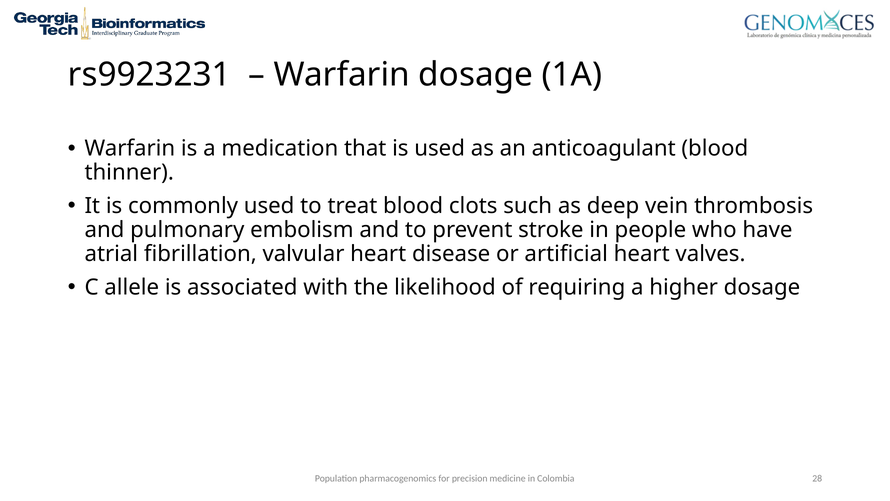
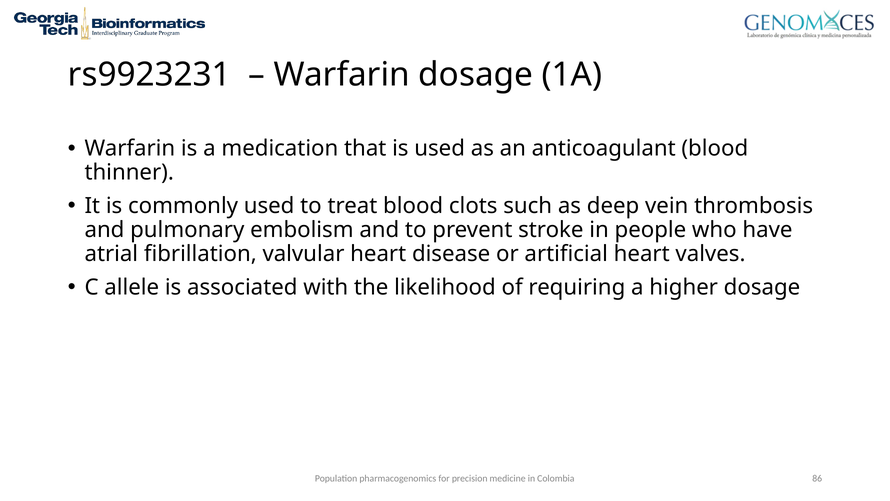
28: 28 -> 86 (817, 478)
